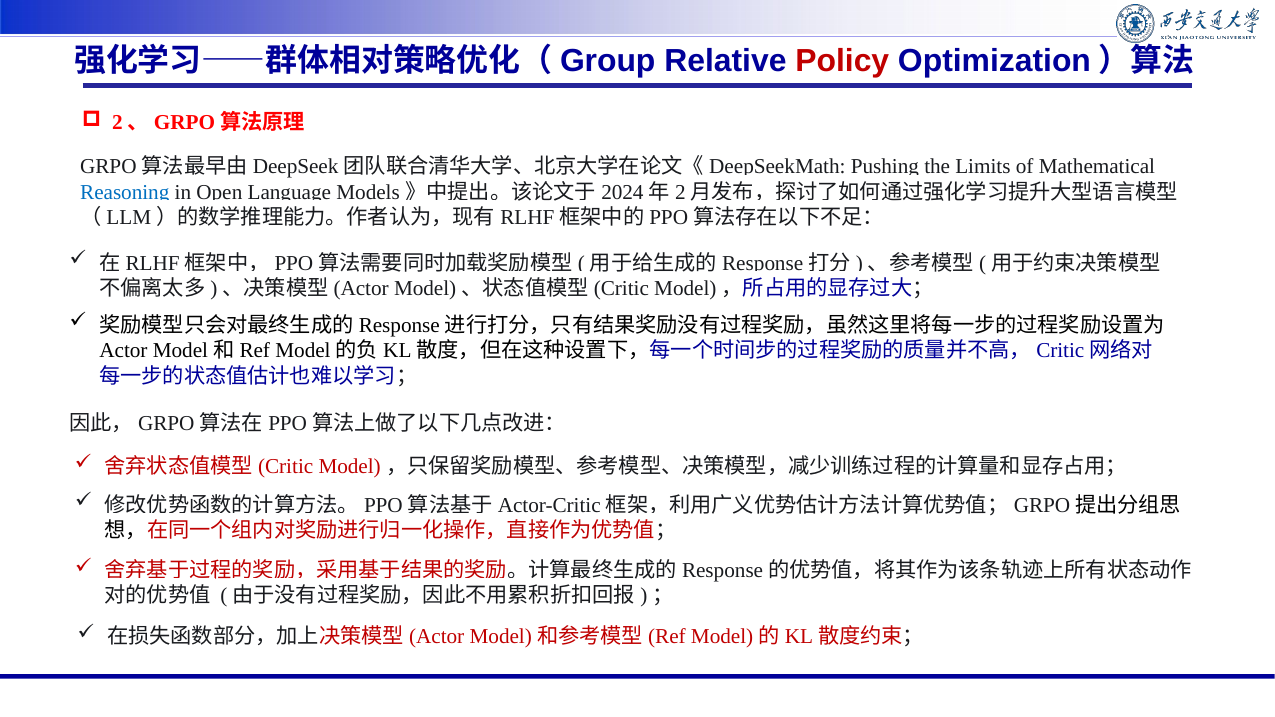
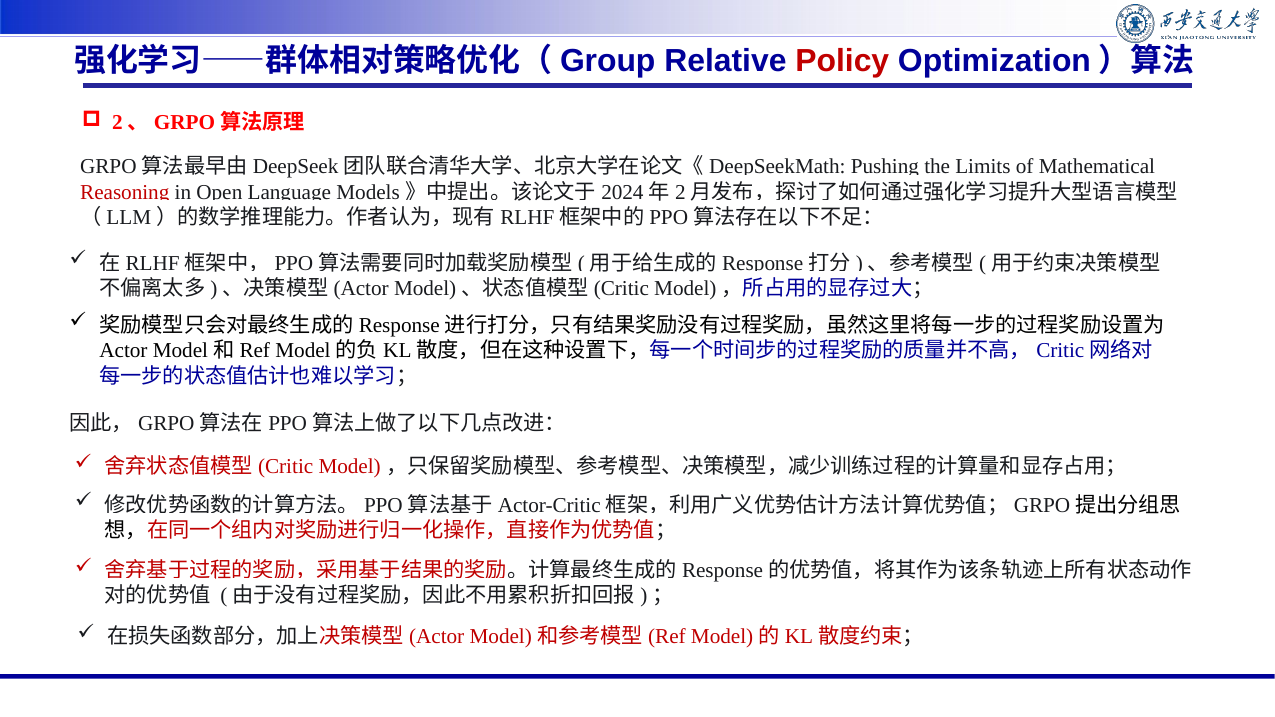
Reasoning colour: blue -> red (125, 192)
